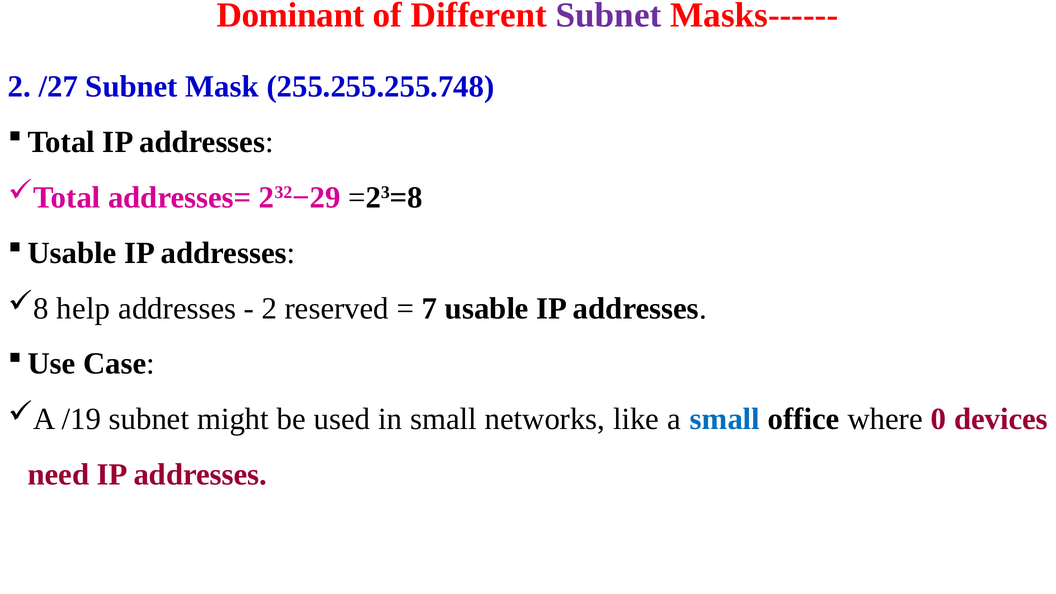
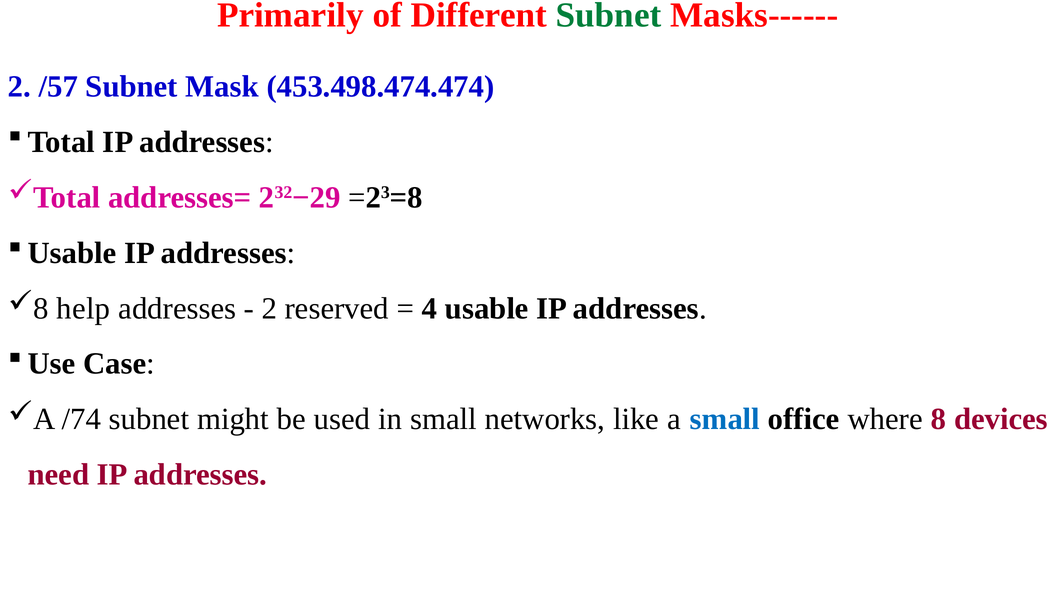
Dominant: Dominant -> Primarily (290, 15)
Subnet colour: purple -> green (609, 15)
/27: /27 -> /57 (58, 86)
255.255.255.748: 255.255.255.748 -> 453.498.474.474 (381, 86)
7: 7 -> 4 (430, 308)
/19: /19 -> /74 (81, 419)
0: 0 -> 8 (938, 419)
